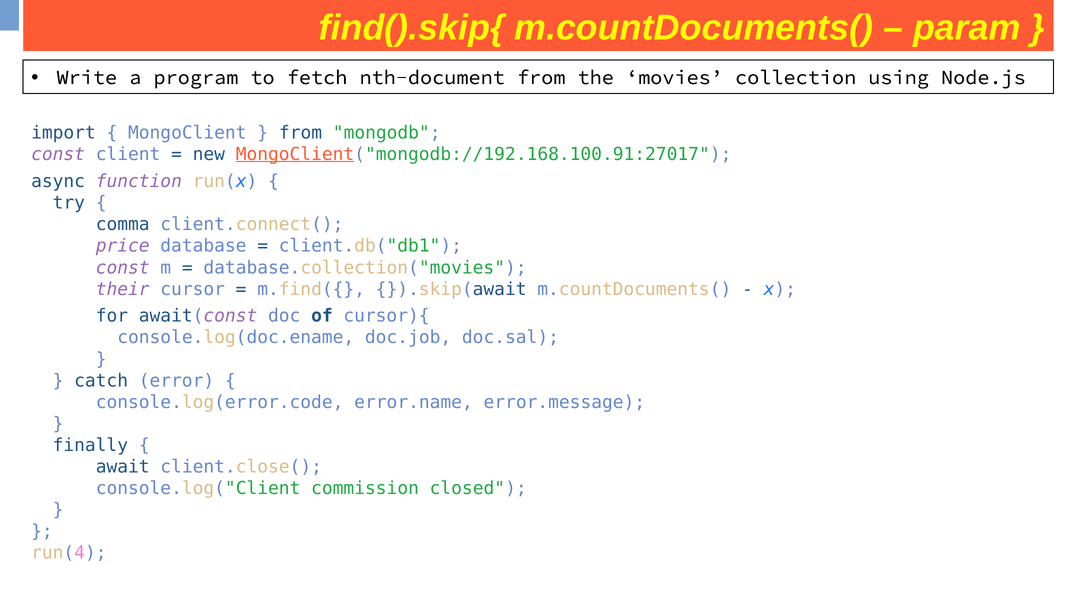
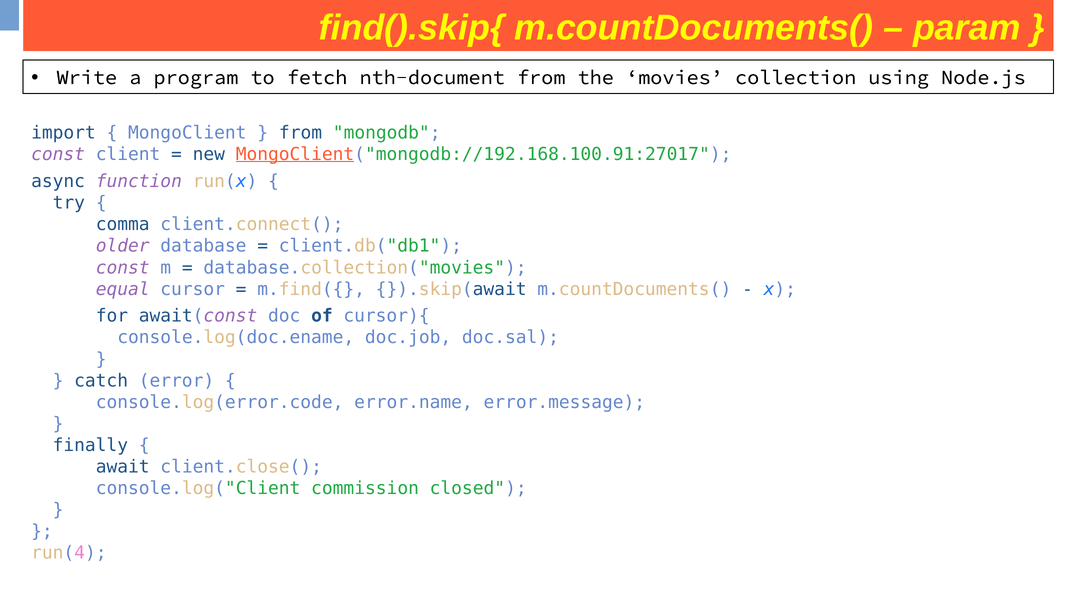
price: price -> older (123, 246)
their: their -> equal (123, 289)
